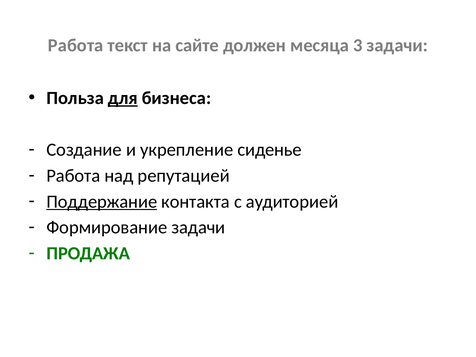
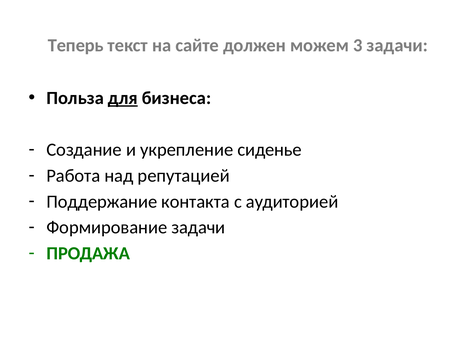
Работа: Работа -> Теперь (76, 45)
месяца: месяца -> можем (320, 45)
Поддержание underline: present -> none (102, 202)
